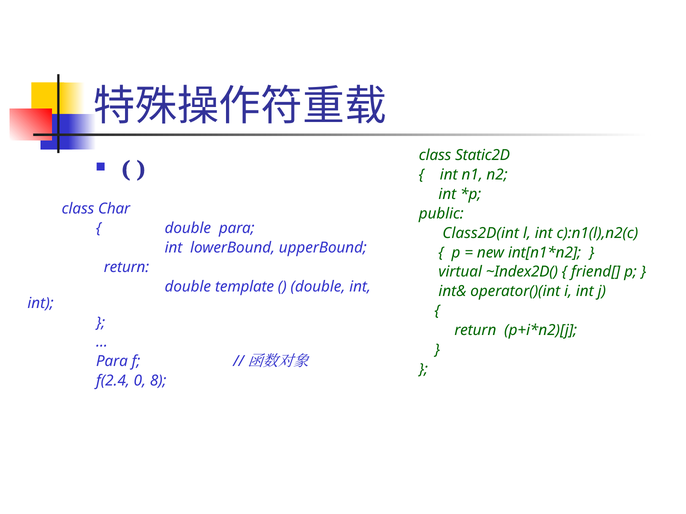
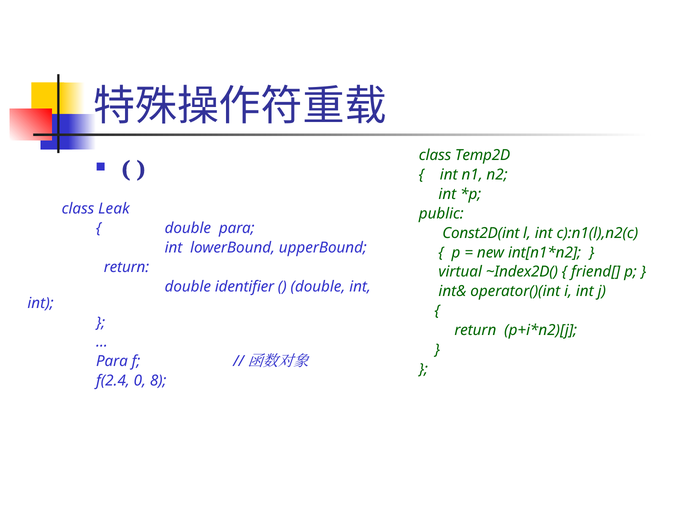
Static2D: Static2D -> Temp2D (483, 155)
Char: Char -> Leak (114, 209)
Class2D(int: Class2D(int -> Const2D(int (481, 233)
template: template -> identifier (245, 287)
